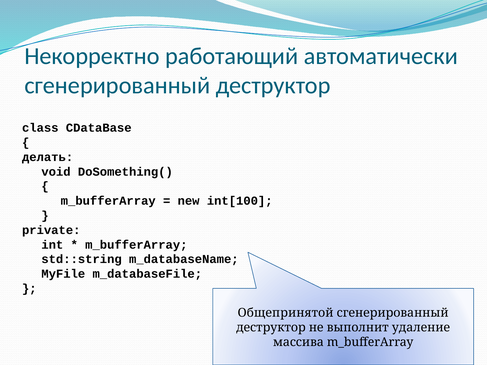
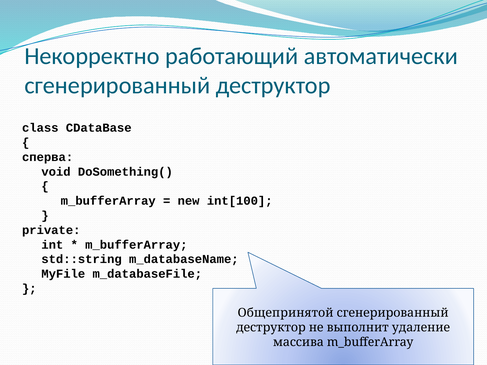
делать: делать -> сперва (48, 157)
